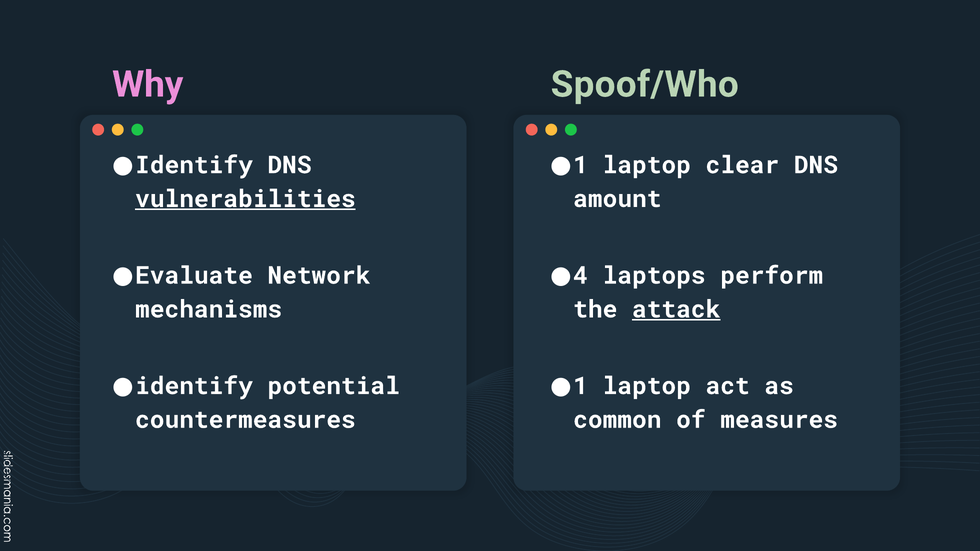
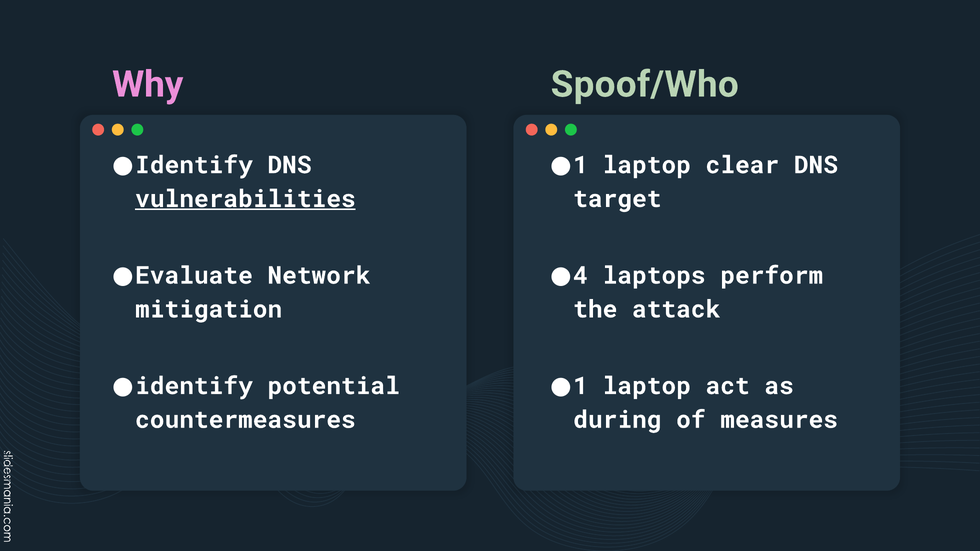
amount: amount -> target (617, 199)
attack underline: present -> none (676, 309)
mechanisms: mechanisms -> mitigation (209, 309)
common: common -> during (617, 420)
